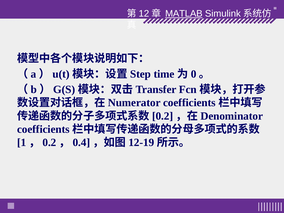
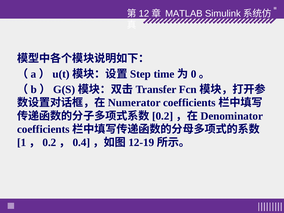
MATLAB underline: present -> none (184, 14)
